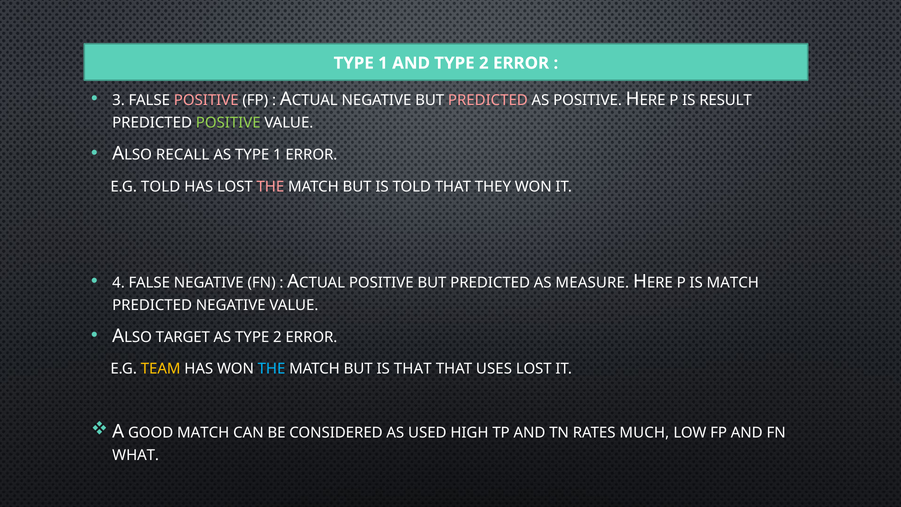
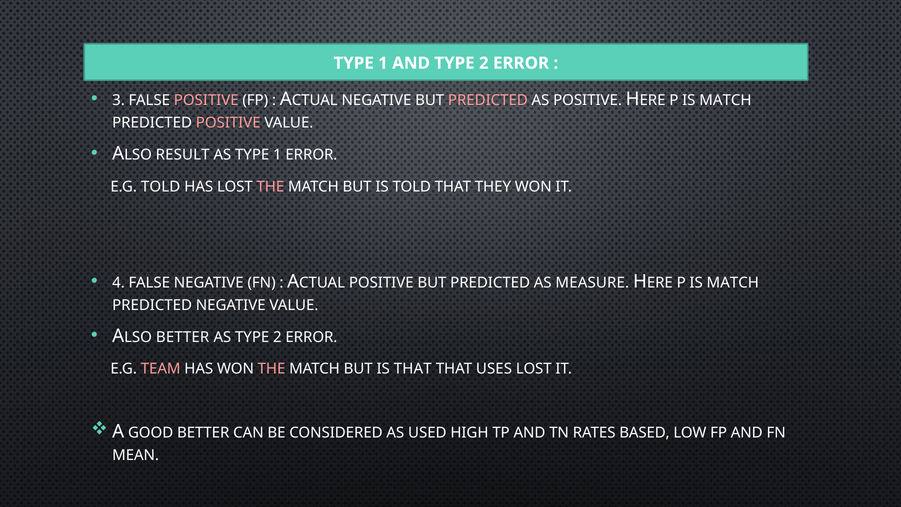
RESULT: RESULT -> MATCH (725, 100)
POSITIVE colour: light green -> pink (228, 123)
RECALL: RECALL -> RESULT (183, 155)
TARGET: TARGET -> BETTER (183, 337)
TEAM colour: yellow -> pink (161, 369)
THE colour: light blue -> pink (272, 369)
GOOD MATCH: MATCH -> BETTER (203, 433)
MUCH: MUCH -> BASED (644, 433)
WHAT: WHAT -> MEAN (136, 455)
